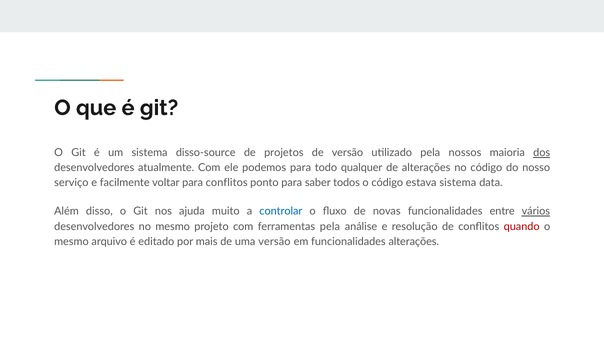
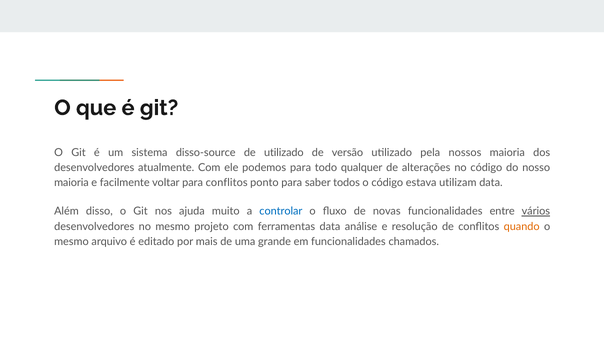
de projetos: projetos -> utilizado (284, 153)
dos underline: present -> none (542, 153)
serviço: serviço -> maioria (71, 183)
estava sistema: sistema -> utilizam (458, 183)
ferramentas pela: pela -> data (330, 226)
quando colour: red -> orange (522, 226)
uma versão: versão -> grande (274, 241)
funcionalidades alterações: alterações -> chamados (414, 241)
